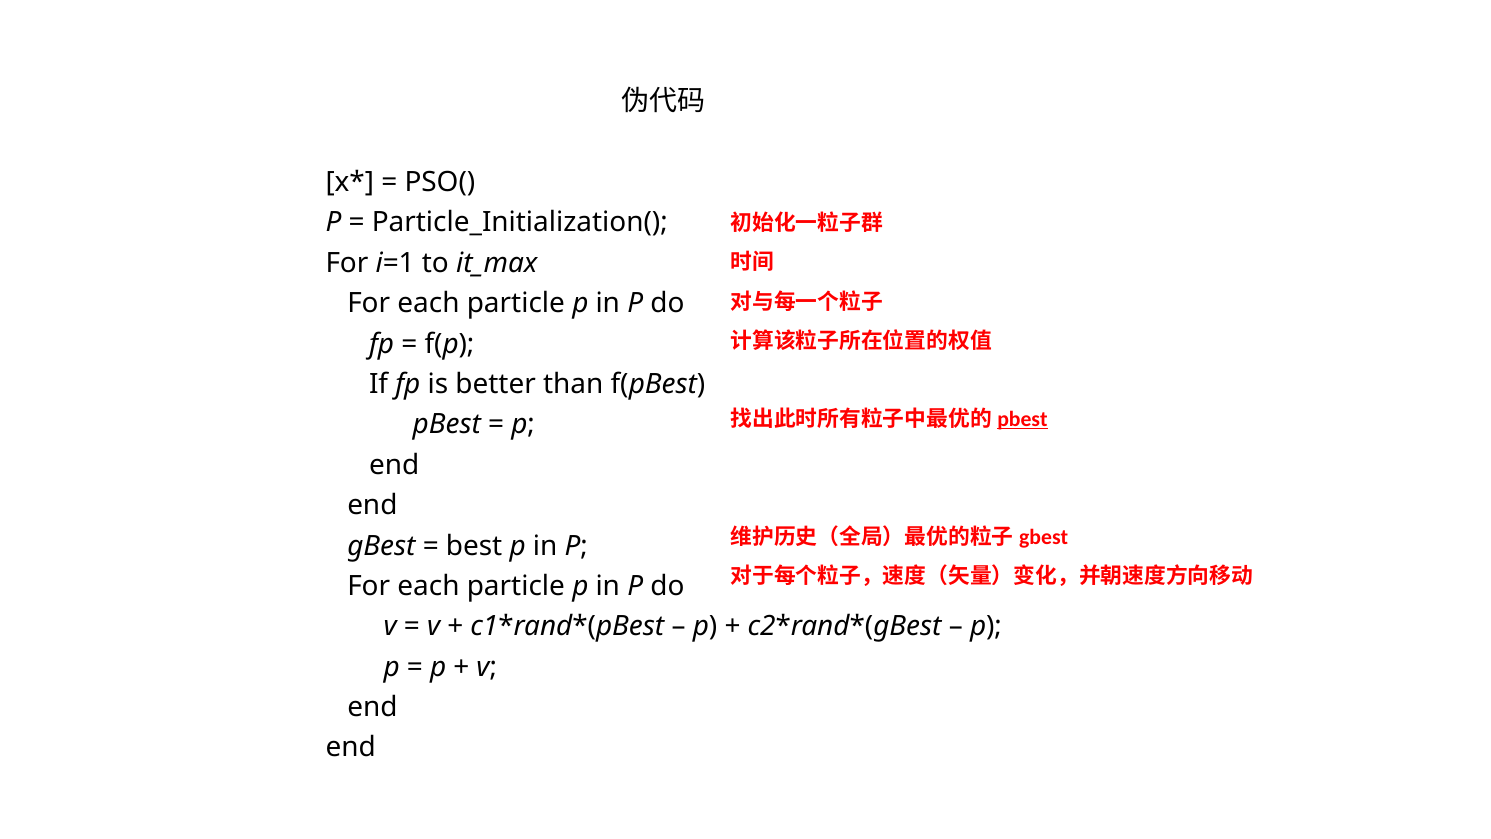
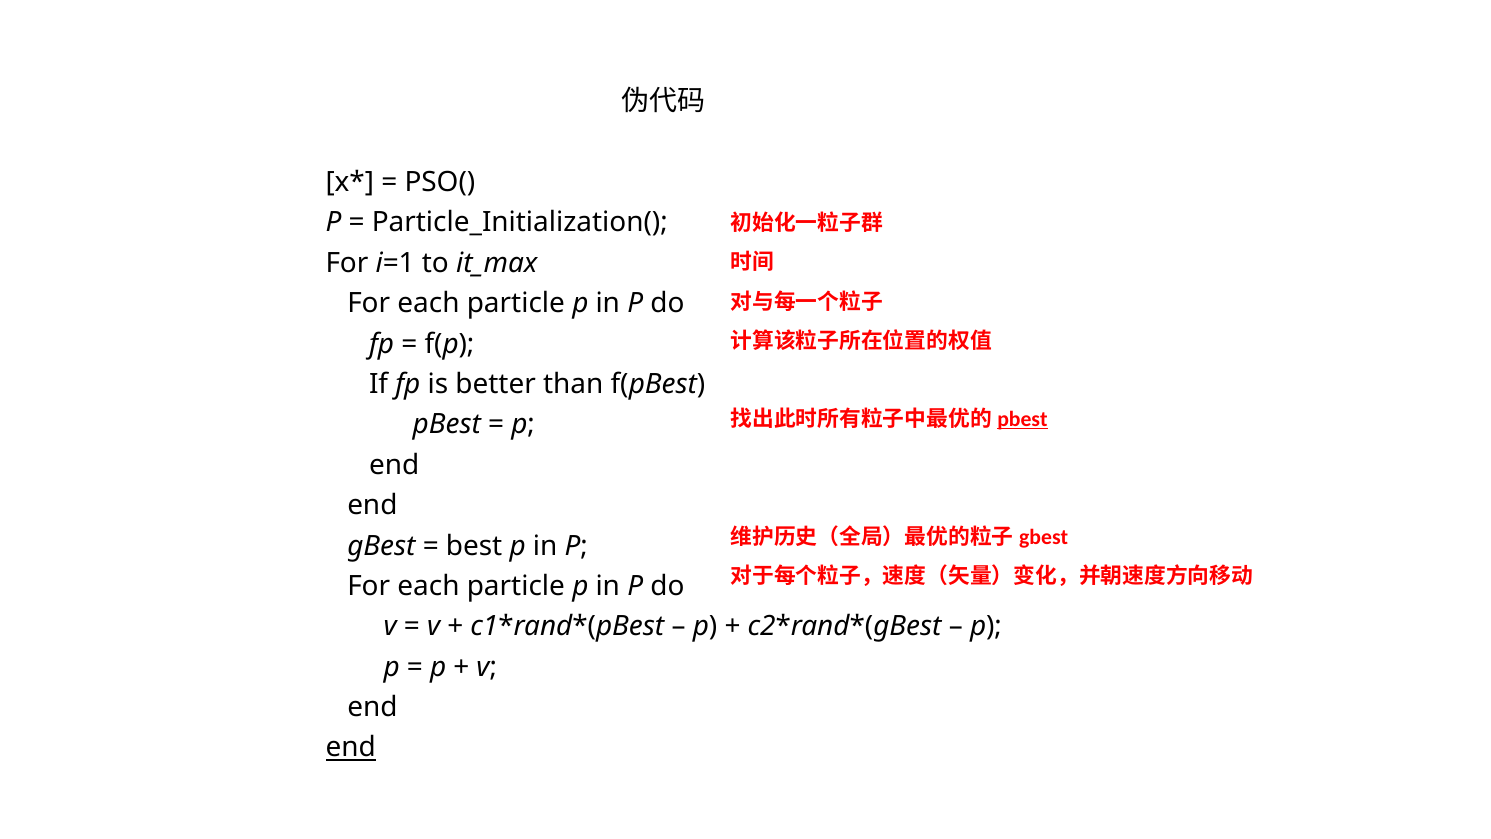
end underline: none -> present (351, 747)
